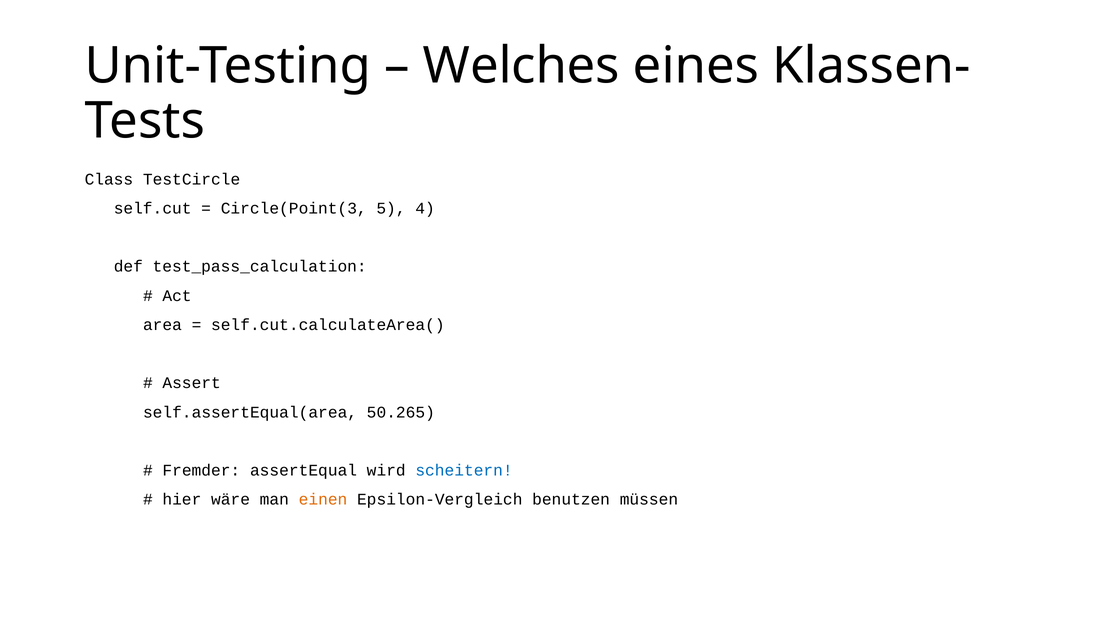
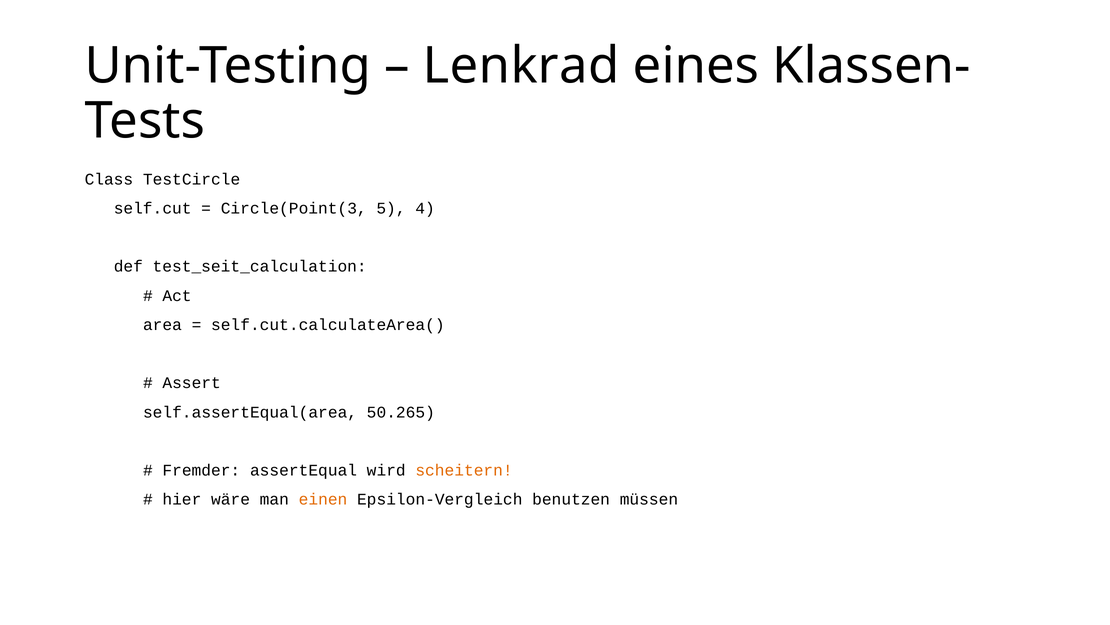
Welches: Welches -> Lenkrad (521, 66)
test_pass_calculation: test_pass_calculation -> test_seit_calculation (260, 266)
scheitern colour: blue -> orange (464, 470)
